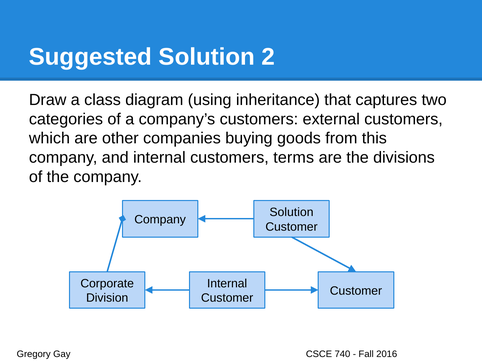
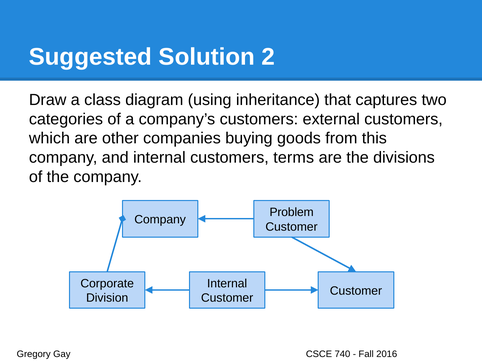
Solution: Solution -> Problem (292, 213)
